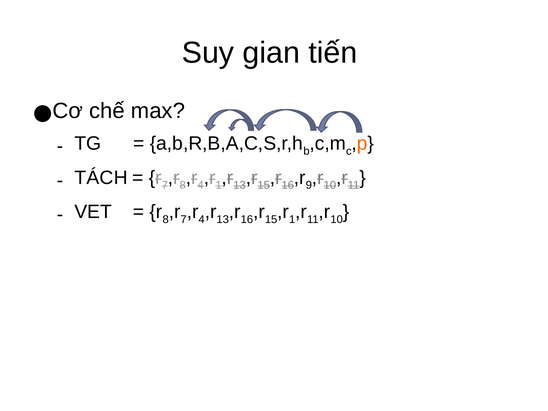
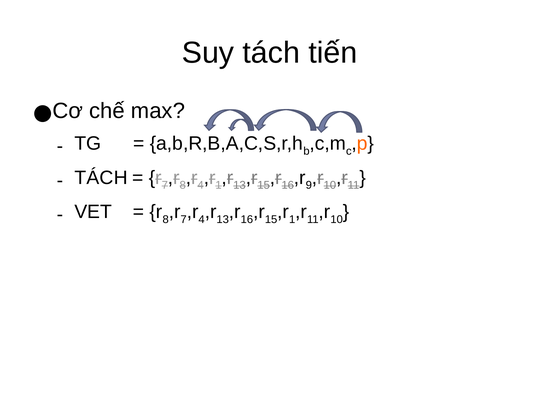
Suy gian: gian -> tách (271, 53)
